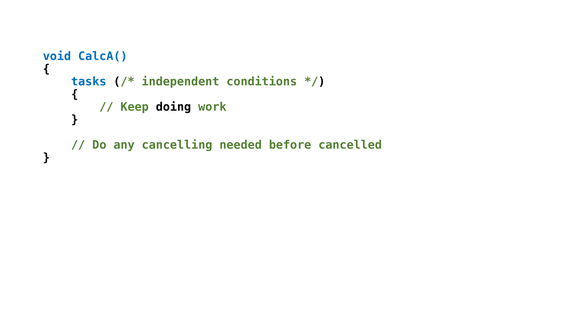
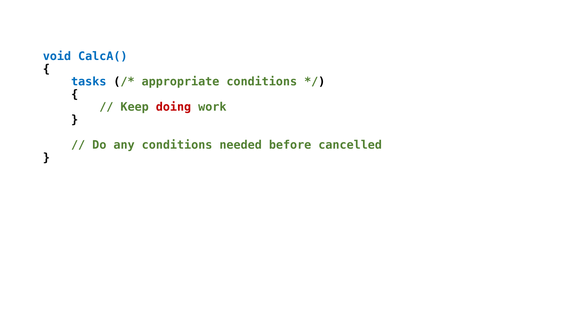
independent: independent -> appropriate (180, 82)
doing colour: black -> red (173, 107)
any cancelling: cancelling -> conditions (177, 145)
